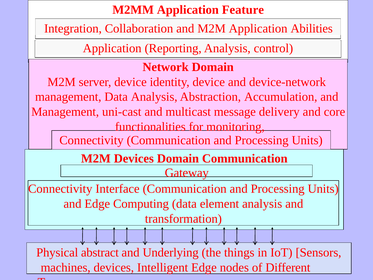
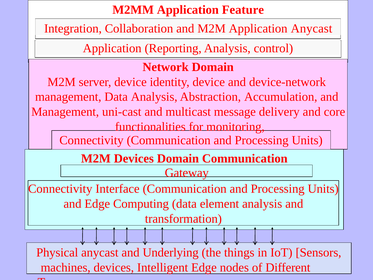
Application Abilities: Abilities -> Anycast (312, 28)
Physical abstract: abstract -> anycast (100, 252)
